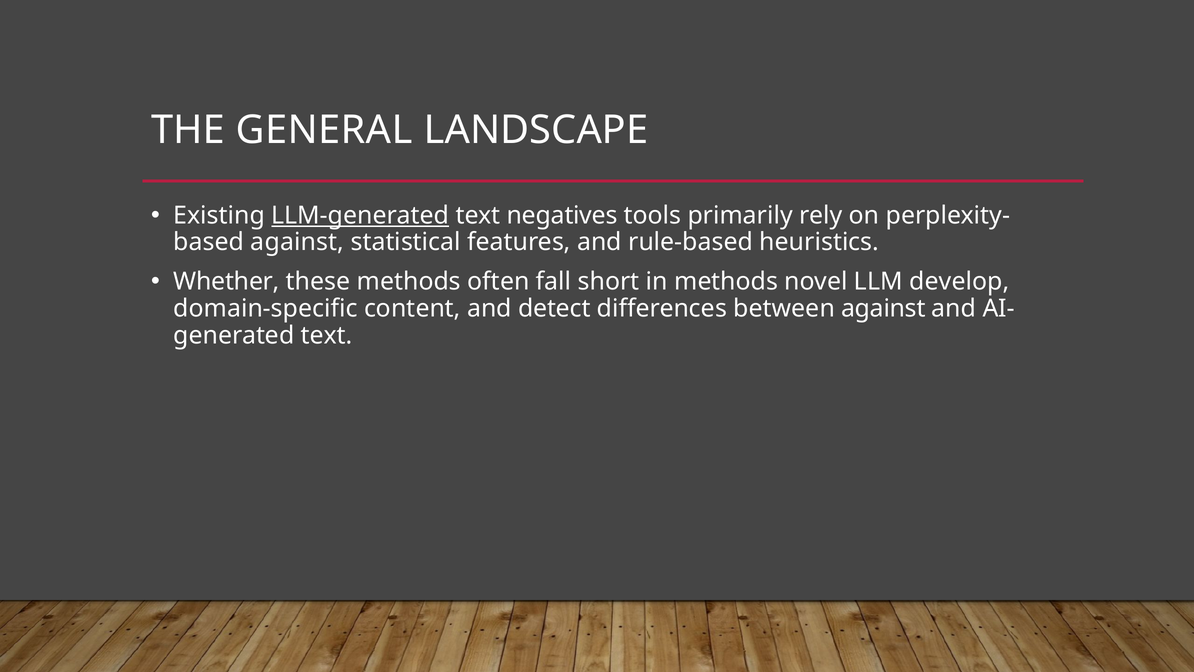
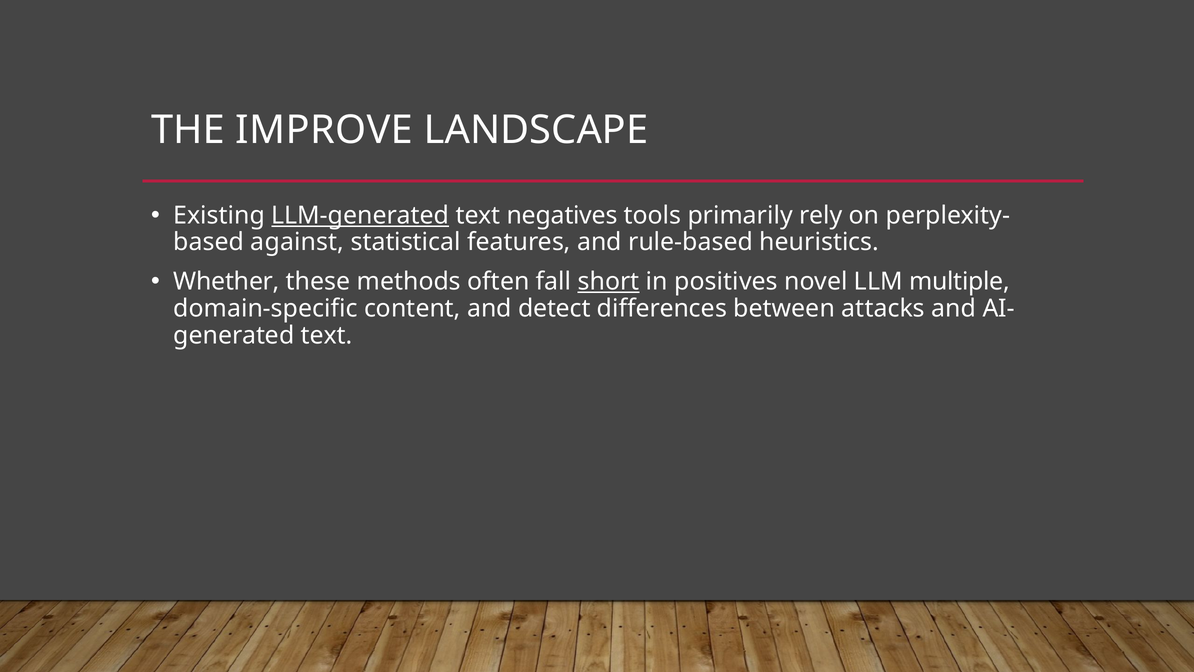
GENERAL: GENERAL -> IMPROVE (324, 130)
short underline: none -> present (609, 281)
in methods: methods -> positives (726, 281)
develop: develop -> multiple (959, 281)
between against: against -> attacks (883, 308)
